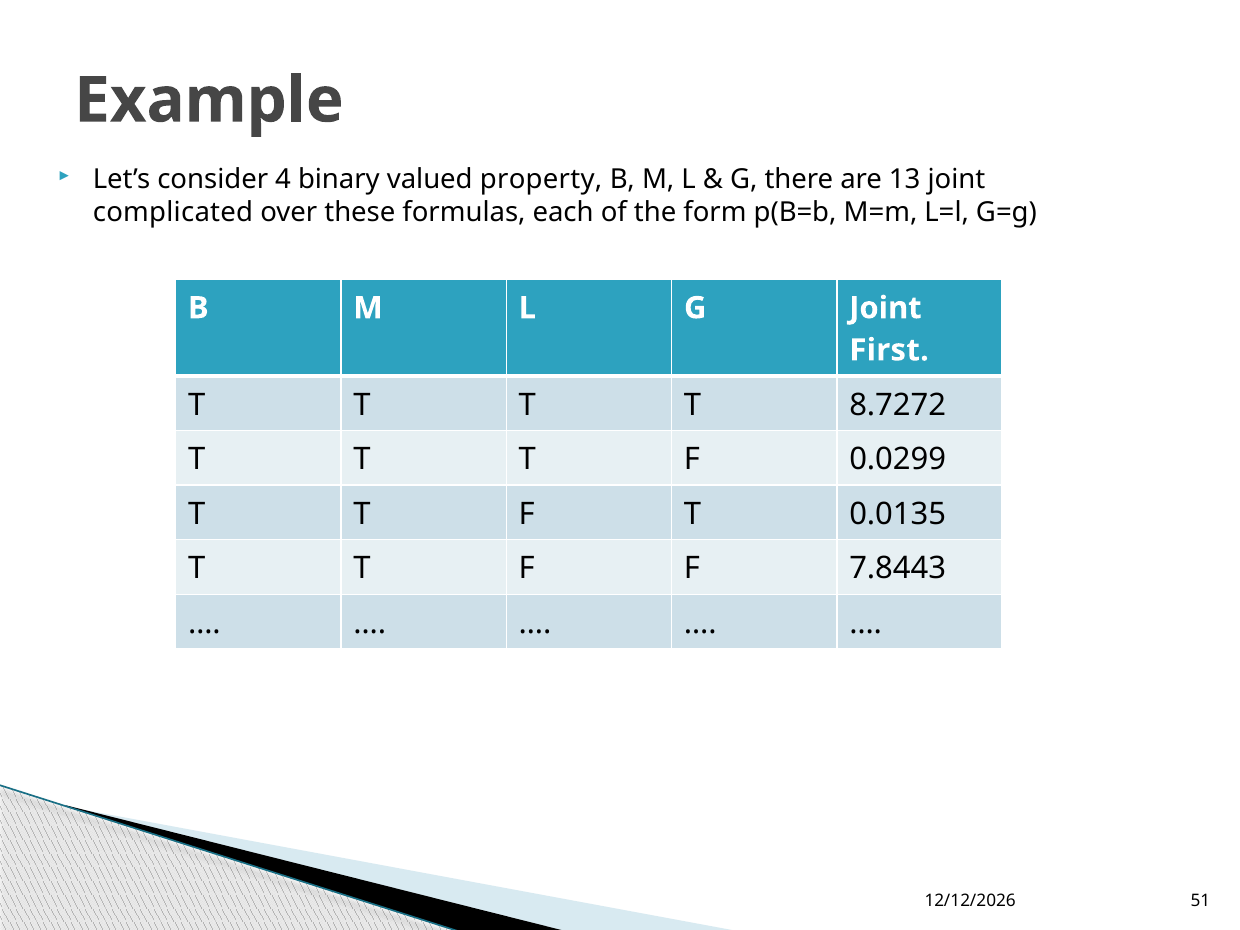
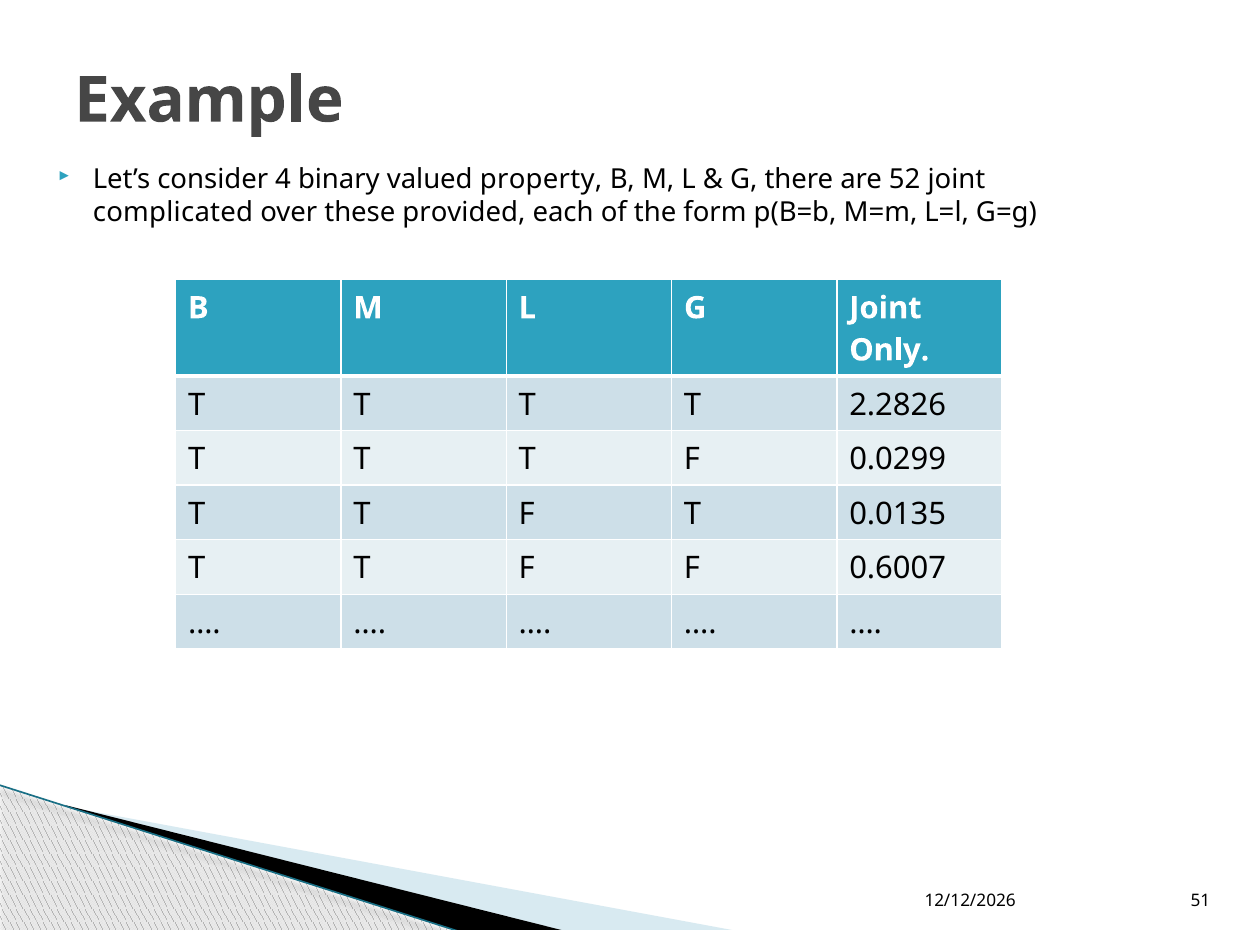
13: 13 -> 52 (905, 180)
formulas: formulas -> provided (464, 213)
First: First -> Only (889, 350)
8.7272: 8.7272 -> 2.2826 (898, 405)
7.8443: 7.8443 -> 0.6007 (898, 569)
